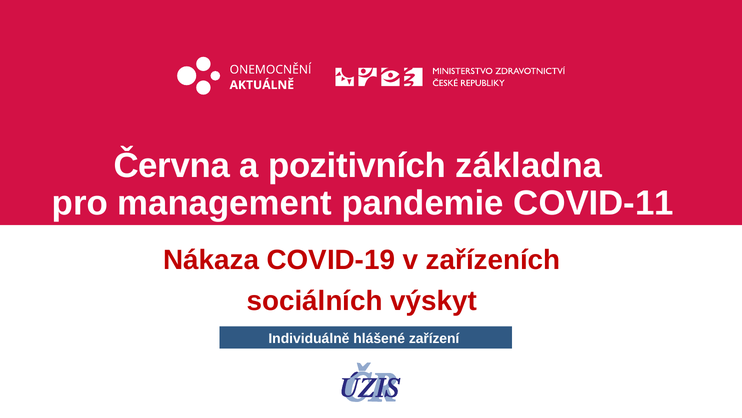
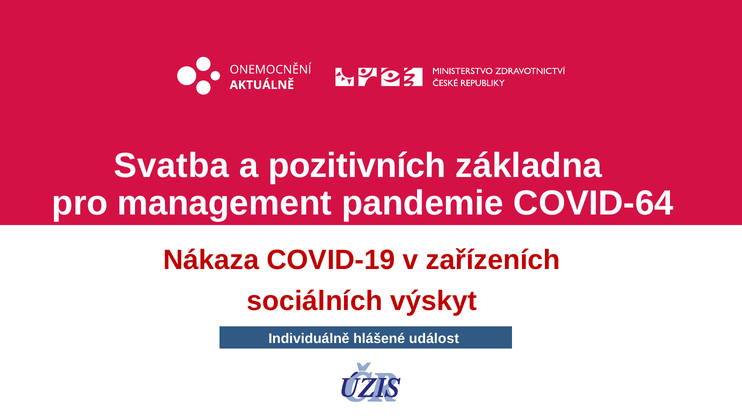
Června: Června -> Svatba (171, 165)
COVID-11: COVID-11 -> COVID-64 (594, 203)
zařízení: zařízení -> událost (434, 338)
